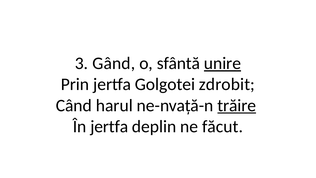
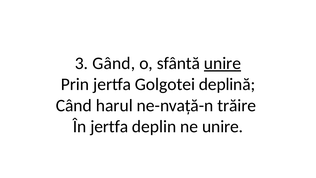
zdrobit: zdrobit -> deplină (227, 84)
trăire underline: present -> none (237, 105)
ne făcut: făcut -> unire (223, 126)
